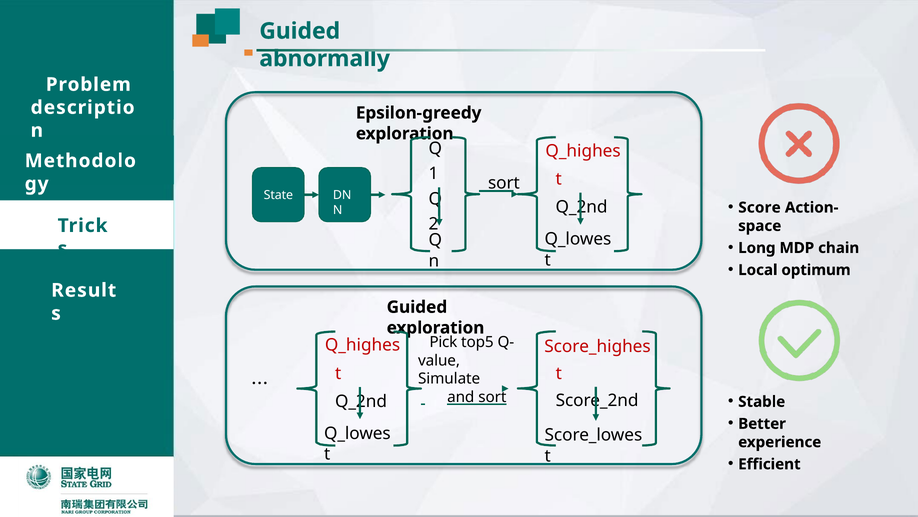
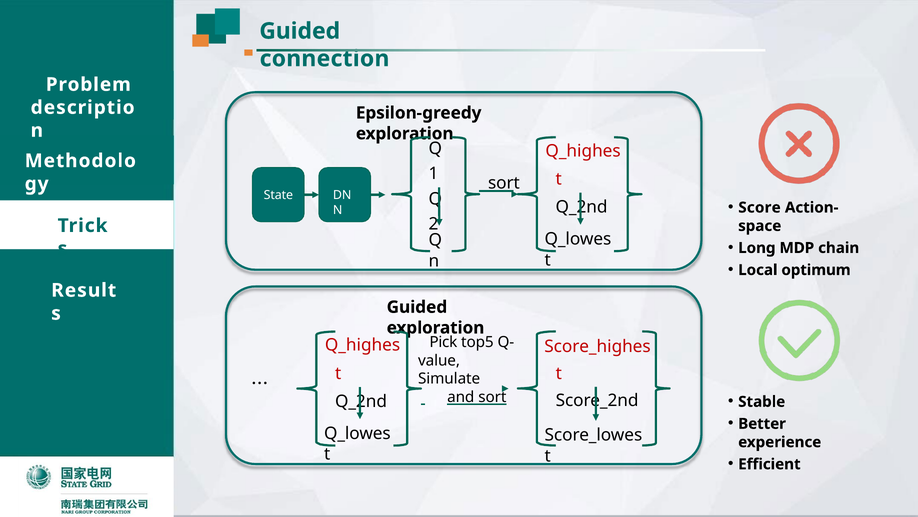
abnormally: abnormally -> connection (325, 59)
